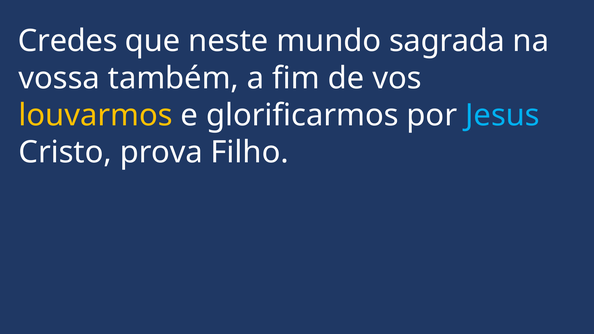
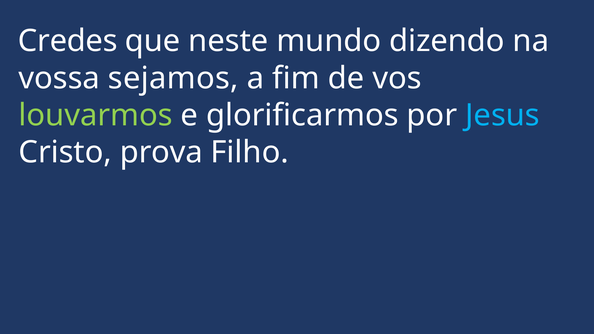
sagrada: sagrada -> dizendo (447, 41)
também: também -> sejamos (173, 78)
louvarmos colour: yellow -> light green (96, 115)
